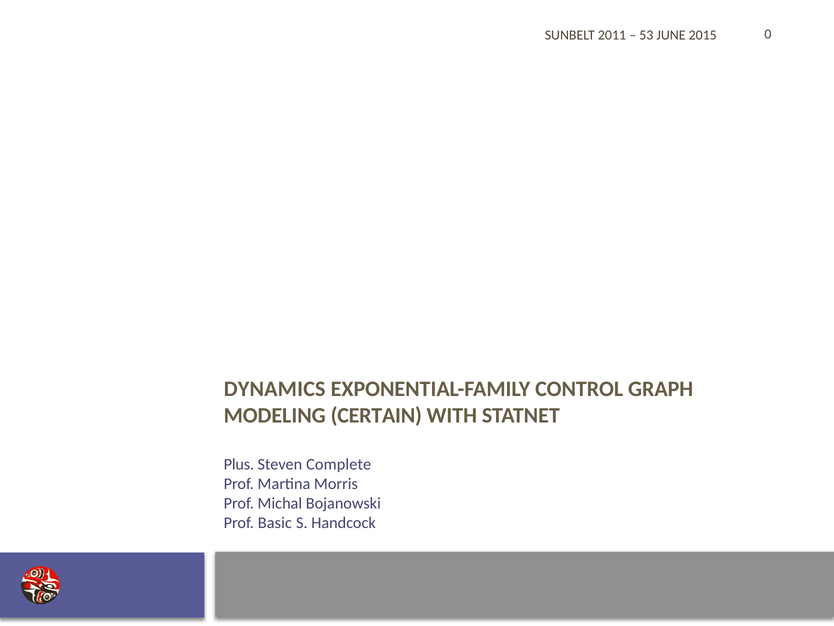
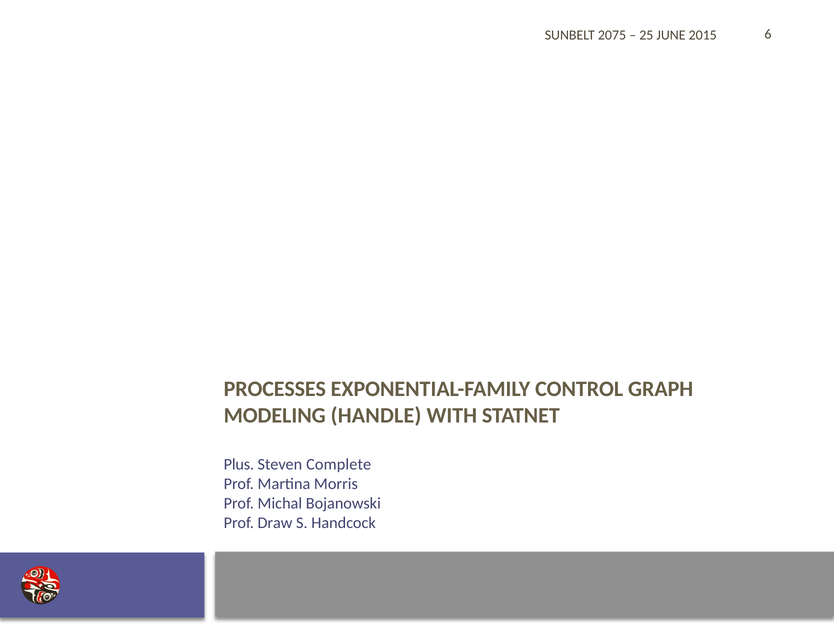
2011: 2011 -> 2075 (612, 35)
53: 53 -> 25 (646, 35)
0: 0 -> 6 (768, 34)
DYNAMICS: DYNAMICS -> PROCESSES (275, 389)
CERTAIN: CERTAIN -> HANDLE (376, 415)
Basic: Basic -> Draw (275, 522)
